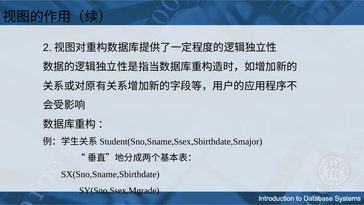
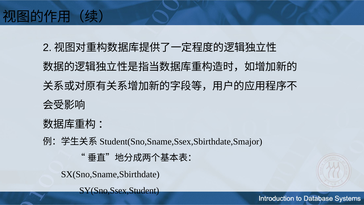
SY(Sno,Ssex,Mgrade: SY(Sno,Ssex,Mgrade -> SY(Sno,Ssex,Student (119, 190)
